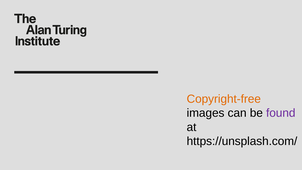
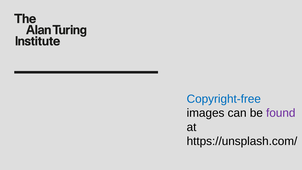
Copyright-free colour: orange -> blue (224, 99)
